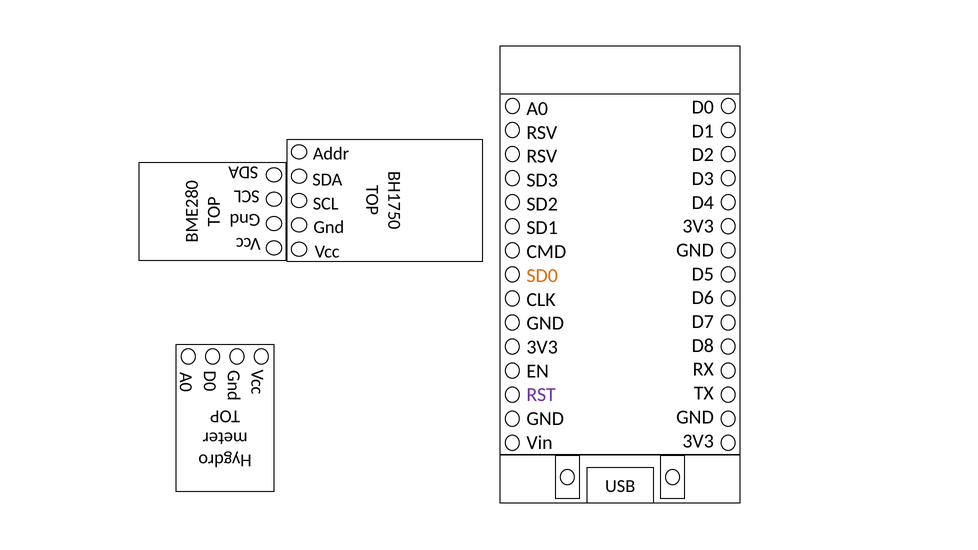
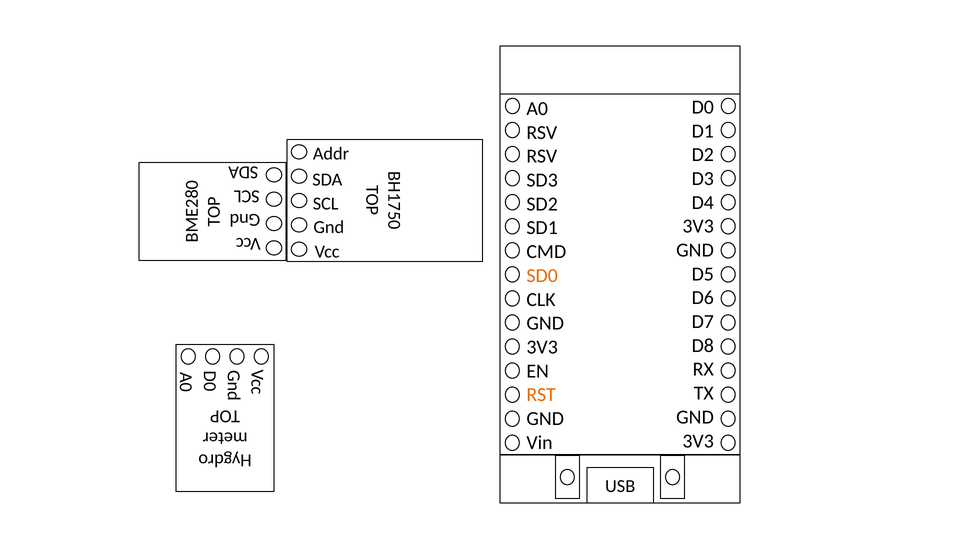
RST colour: purple -> orange (541, 395)
